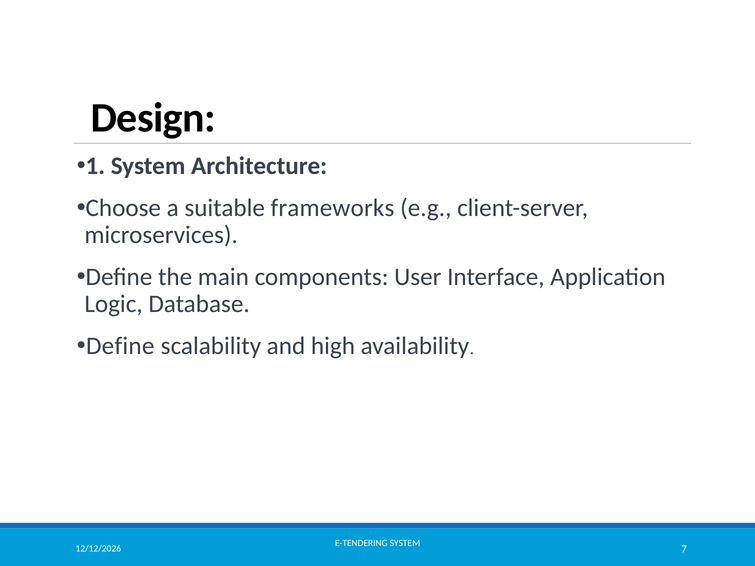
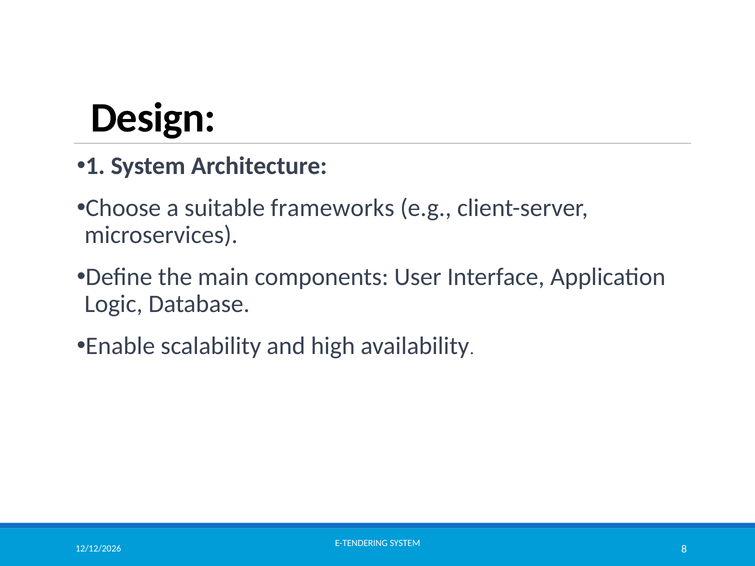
Define: Define -> Enable (120, 346)
7: 7 -> 8 (684, 549)
